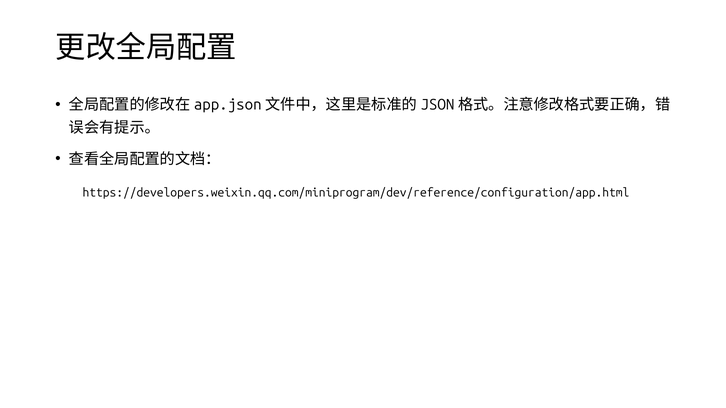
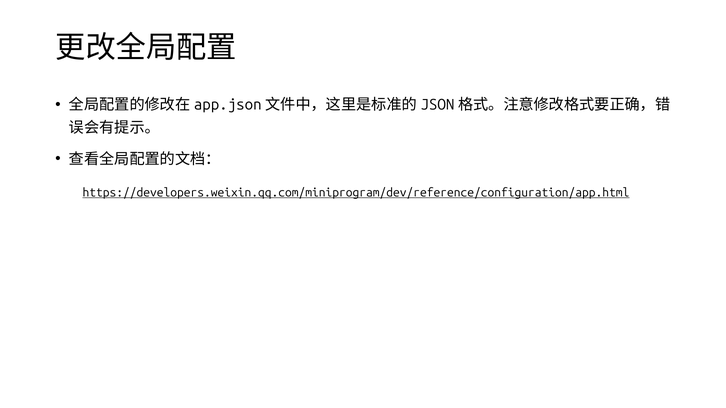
https://developers.weixin.qq.com/miniprogram/dev/reference/configuration/app.html underline: none -> present (356, 193)
